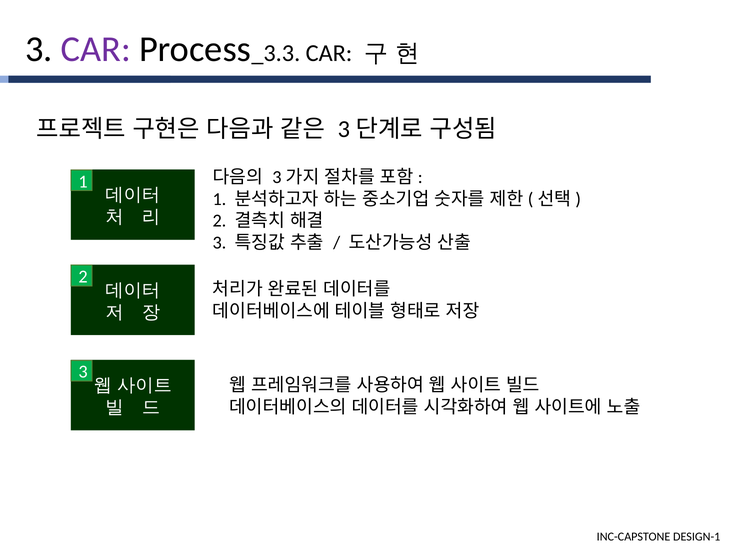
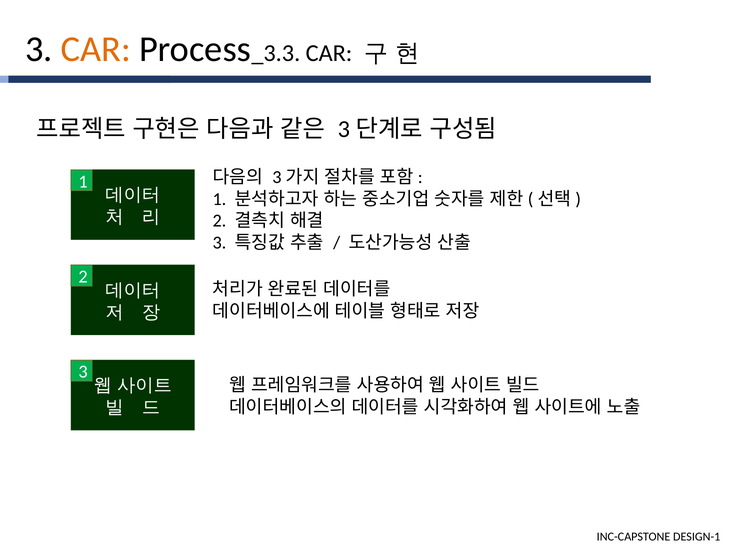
CAR colour: purple -> orange (96, 49)
